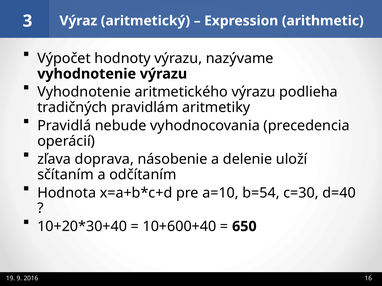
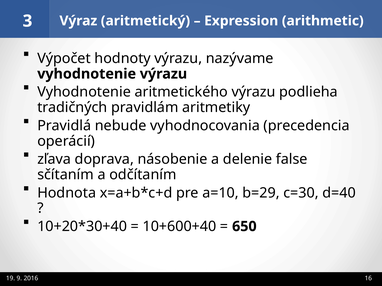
uloží: uloží -> false (292, 159)
b=54: b=54 -> b=29 (261, 193)
